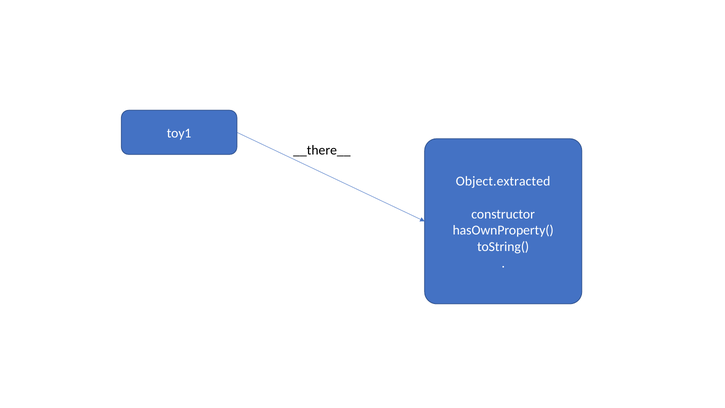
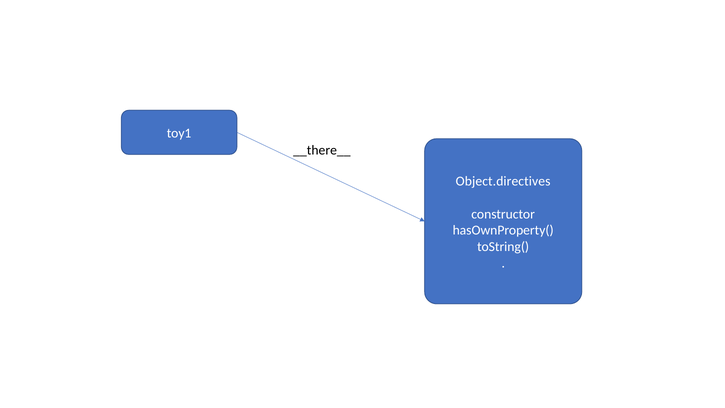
Object.extracted: Object.extracted -> Object.directives (503, 181)
